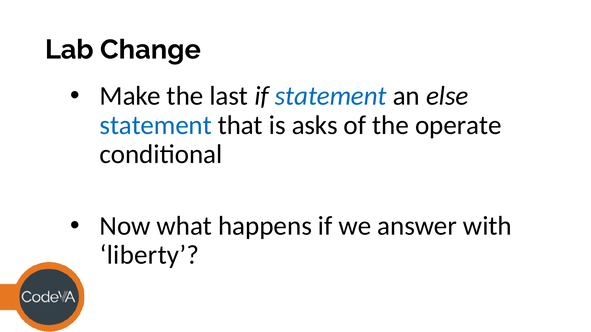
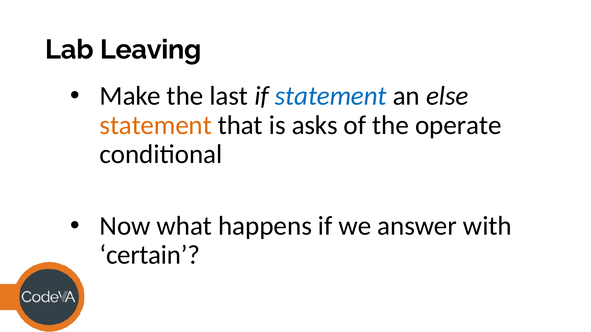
Change: Change -> Leaving (151, 50)
statement colour: blue -> orange (156, 125)
liberty: liberty -> certain (150, 255)
